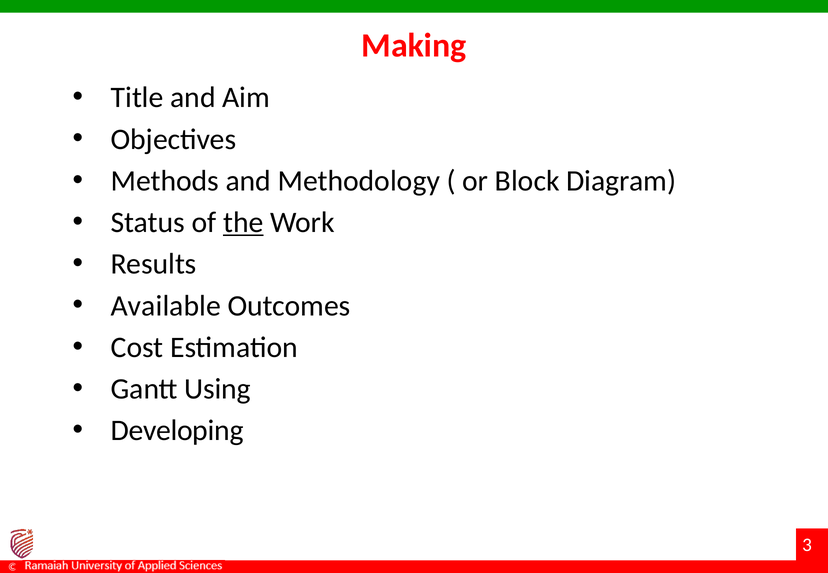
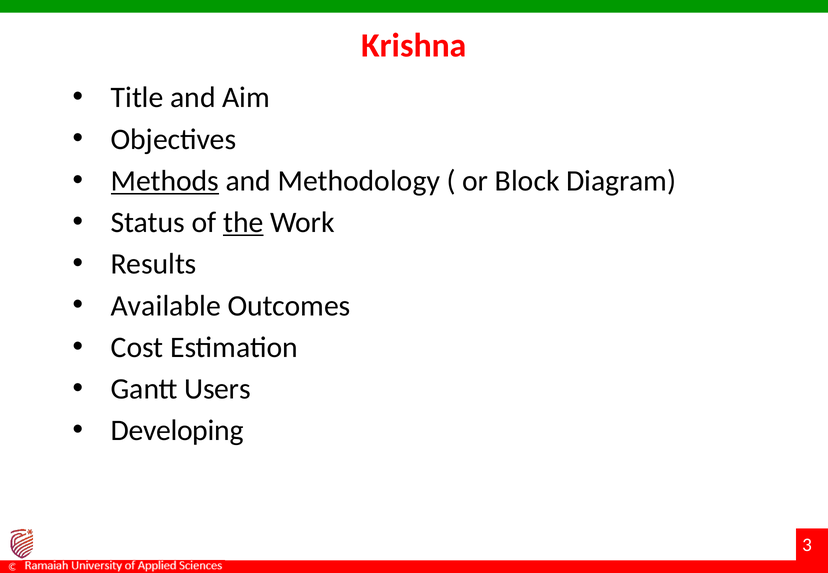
Making: Making -> Krishna (414, 46)
Methods underline: none -> present (165, 181)
Using: Using -> Users (218, 389)
